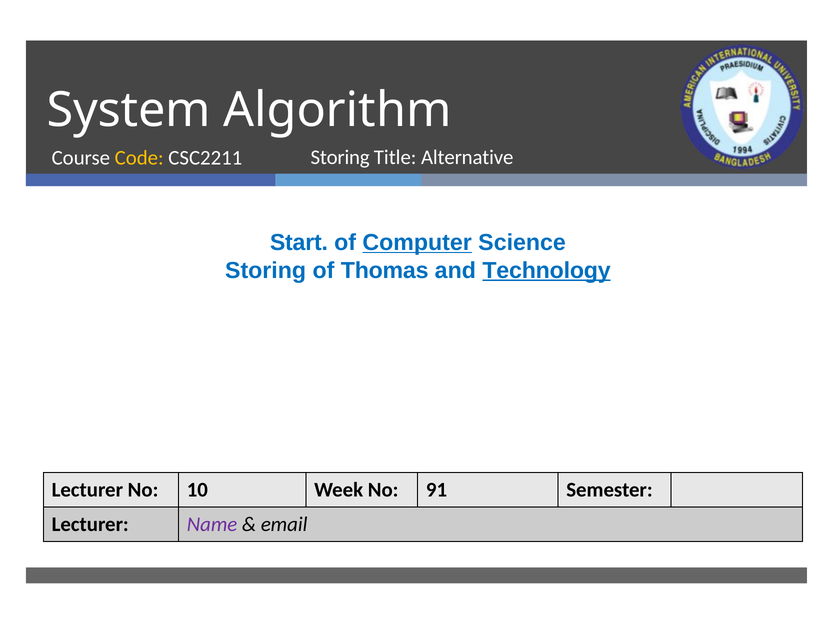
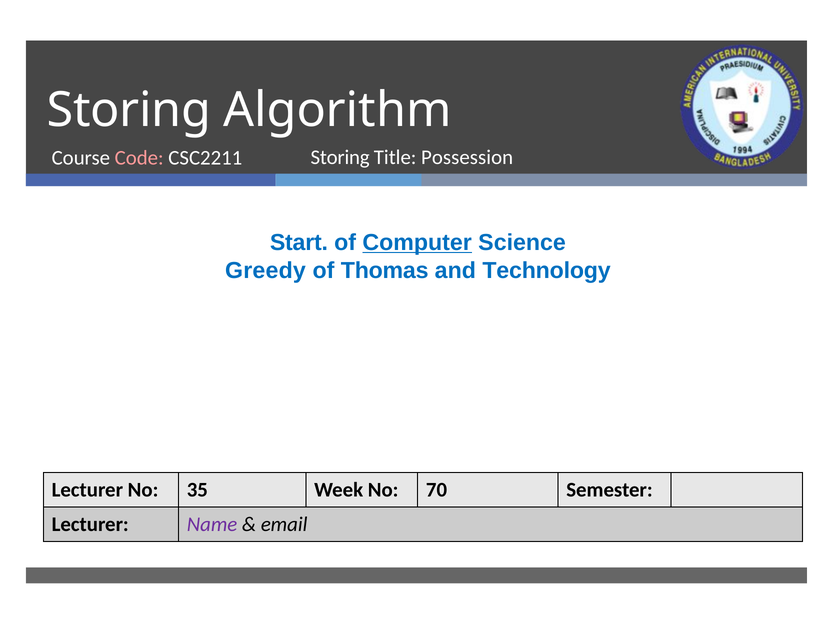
System: System -> Storing (129, 110)
Alternative: Alternative -> Possession (467, 157)
Code colour: yellow -> pink (139, 158)
Storing: Storing -> Greedy (265, 270)
Technology underline: present -> none (547, 270)
10: 10 -> 35 (197, 490)
91: 91 -> 70 (437, 490)
